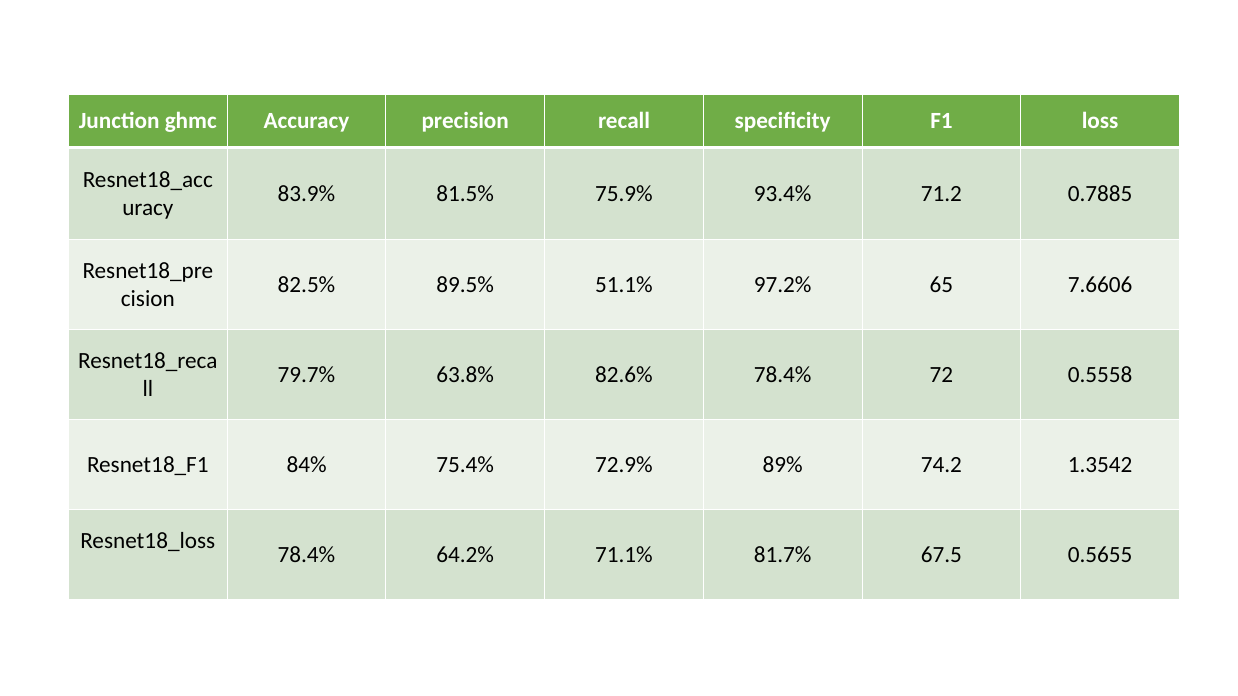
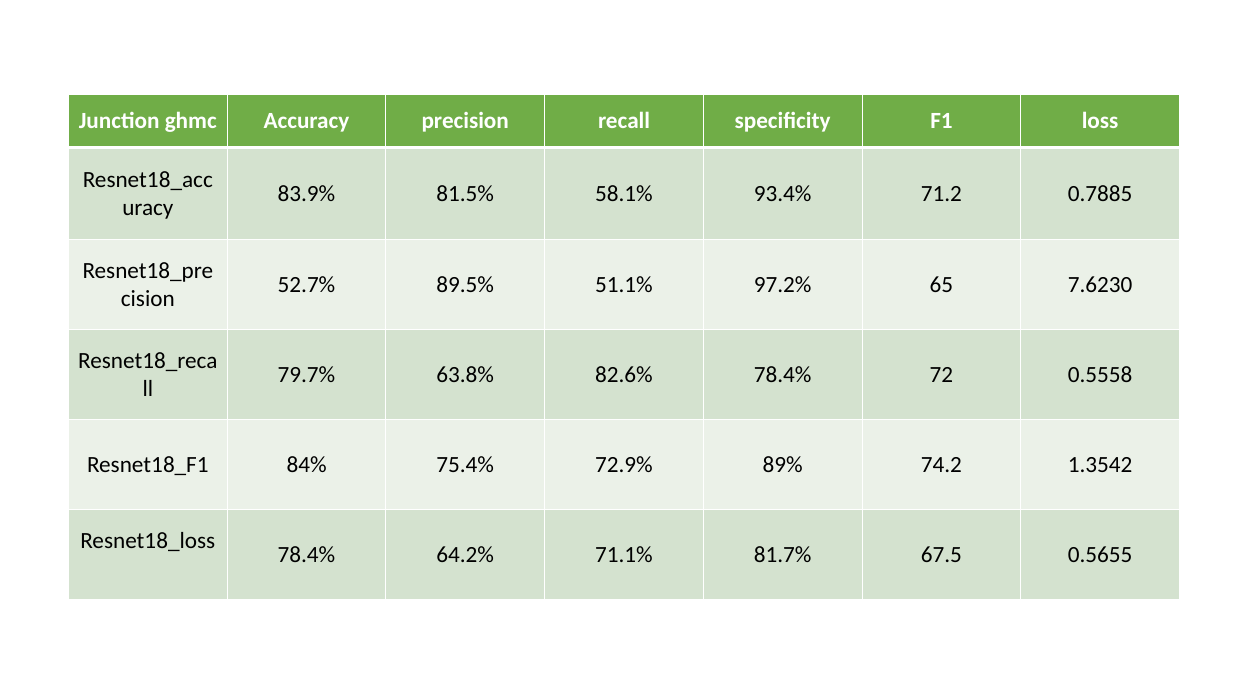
75.9%: 75.9% -> 58.1% (624, 194)
82.5%: 82.5% -> 52.7% (307, 285)
7.6606: 7.6606 -> 7.6230 (1100, 285)
